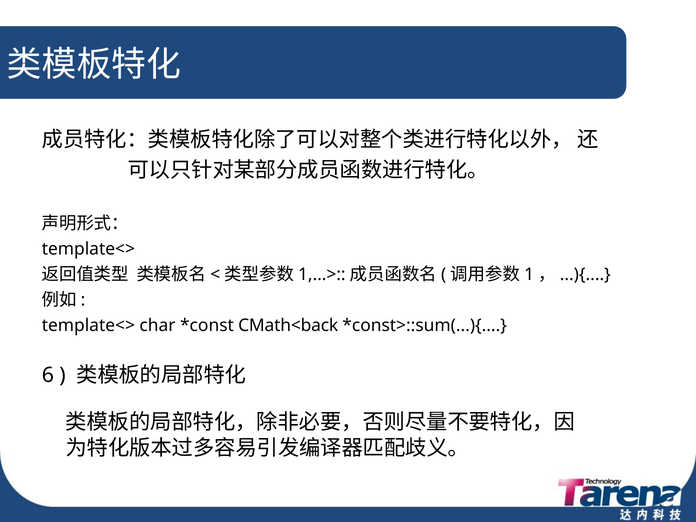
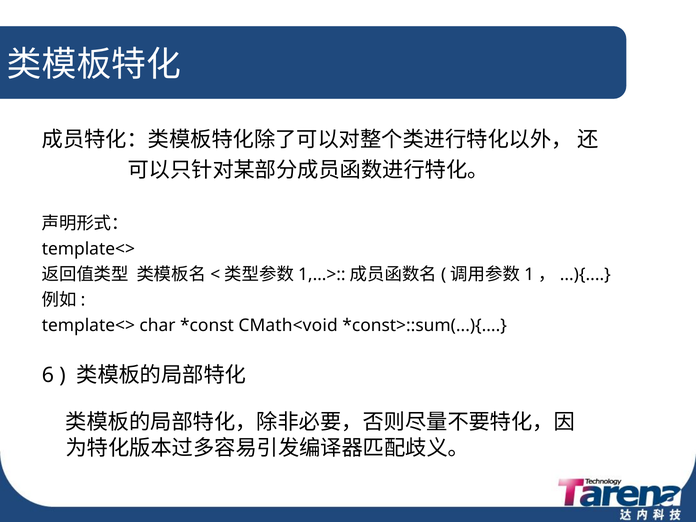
CMath<back: CMath<back -> CMath<void (288, 326)
